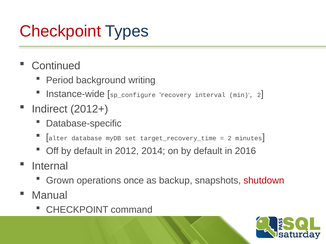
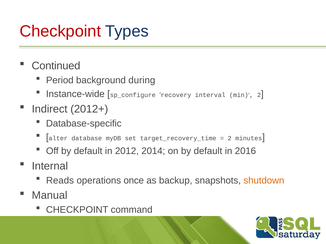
writing: writing -> during (142, 80)
Grown: Grown -> Reads (60, 181)
shutdown colour: red -> orange (264, 181)
